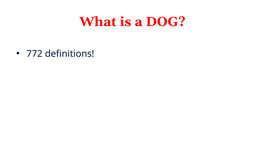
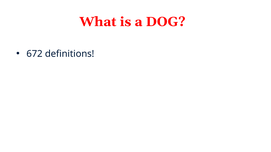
772: 772 -> 672 (34, 54)
